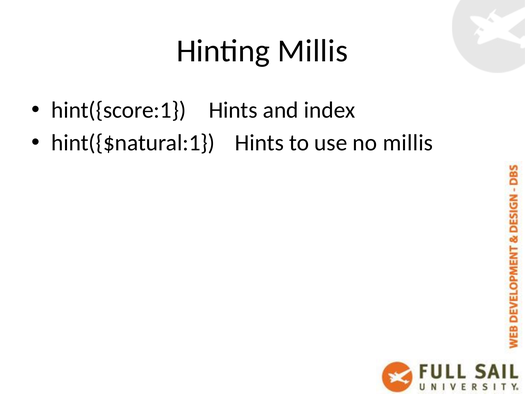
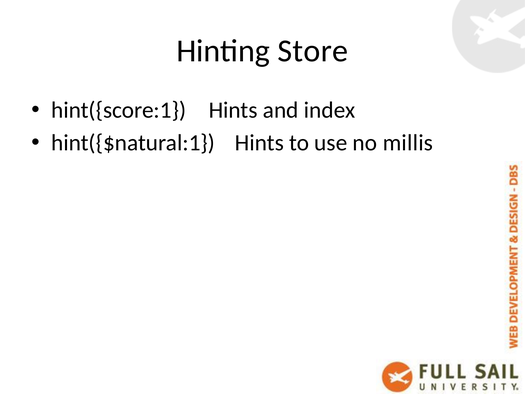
Hinting Millis: Millis -> Store (313, 51)
